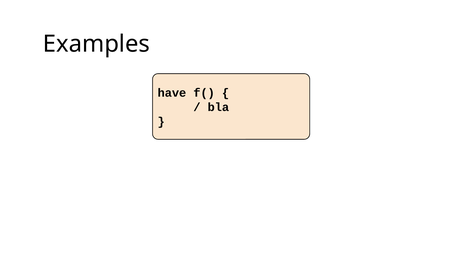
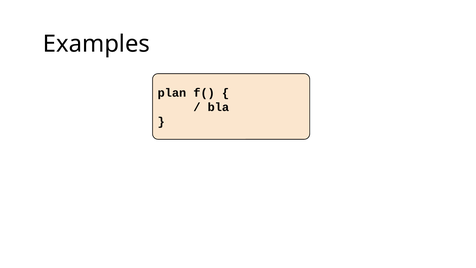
have: have -> plan (172, 93)
